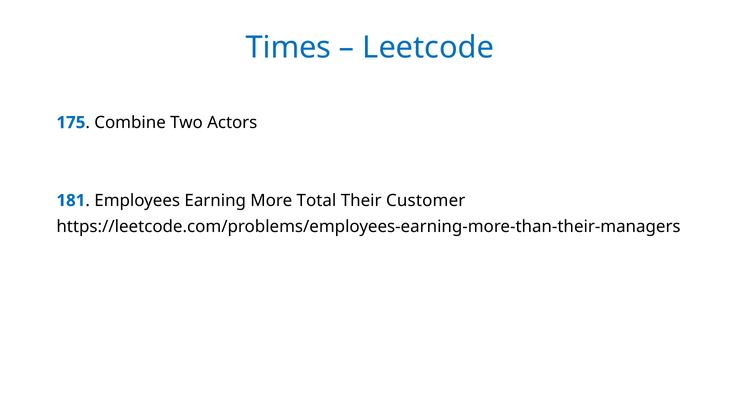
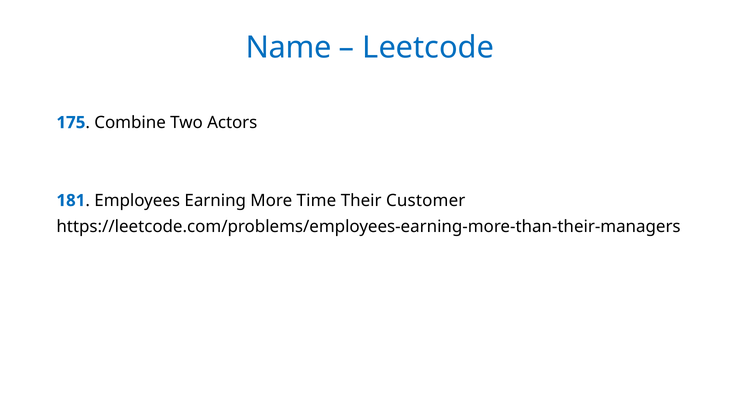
Times: Times -> Name (289, 48)
Total: Total -> Time (316, 201)
